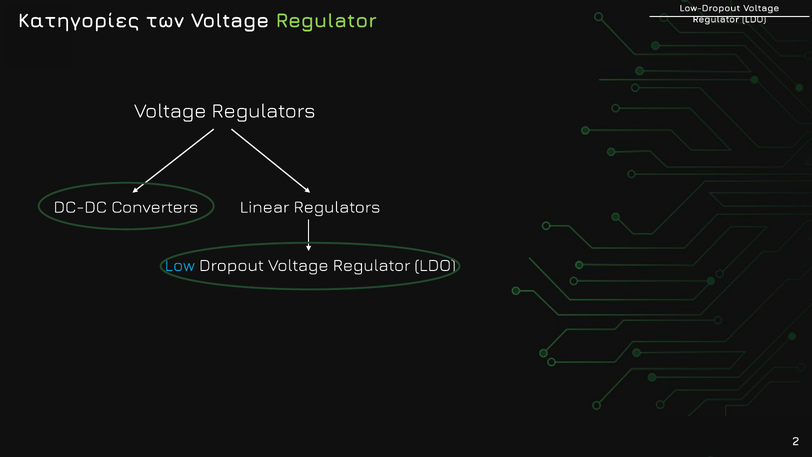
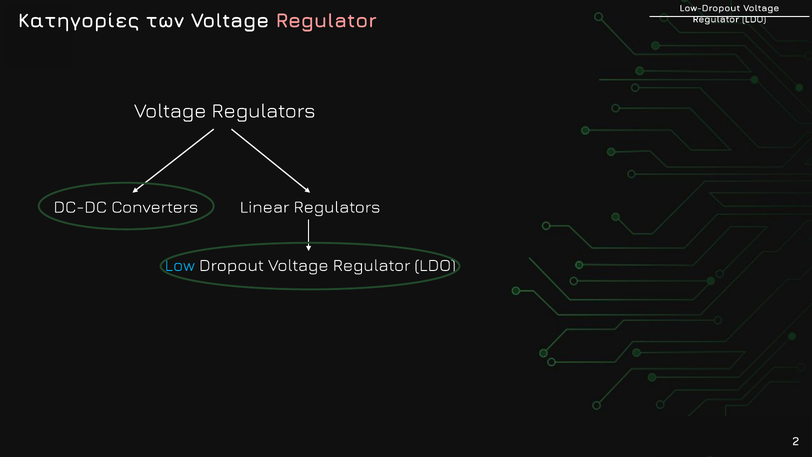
Regulator colour: light green -> pink (326, 21)
